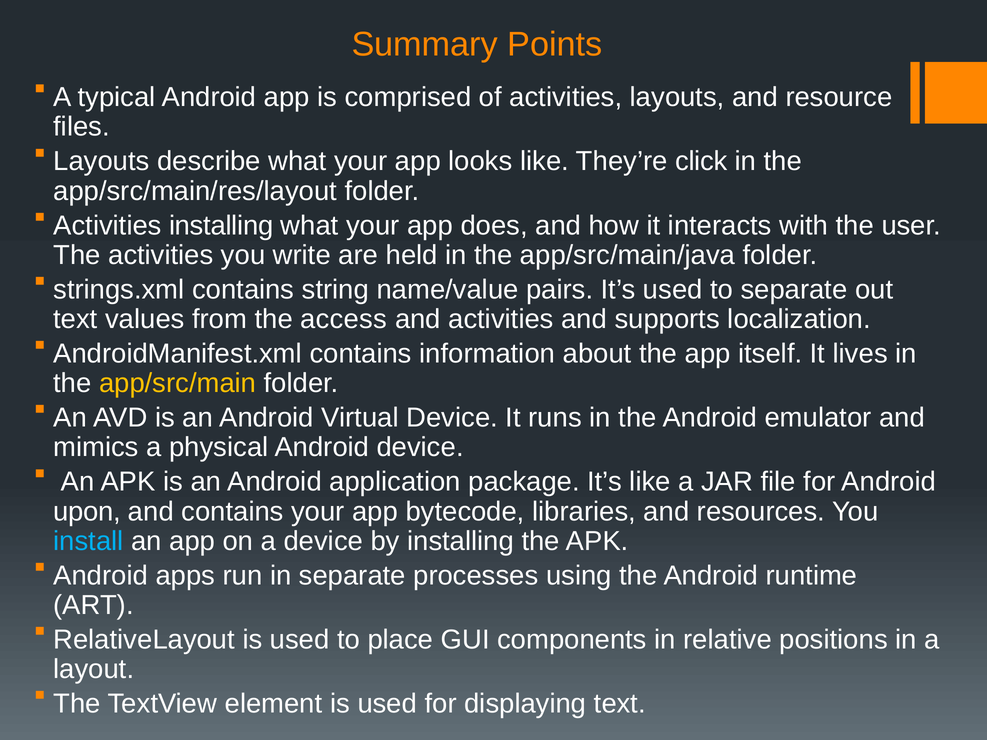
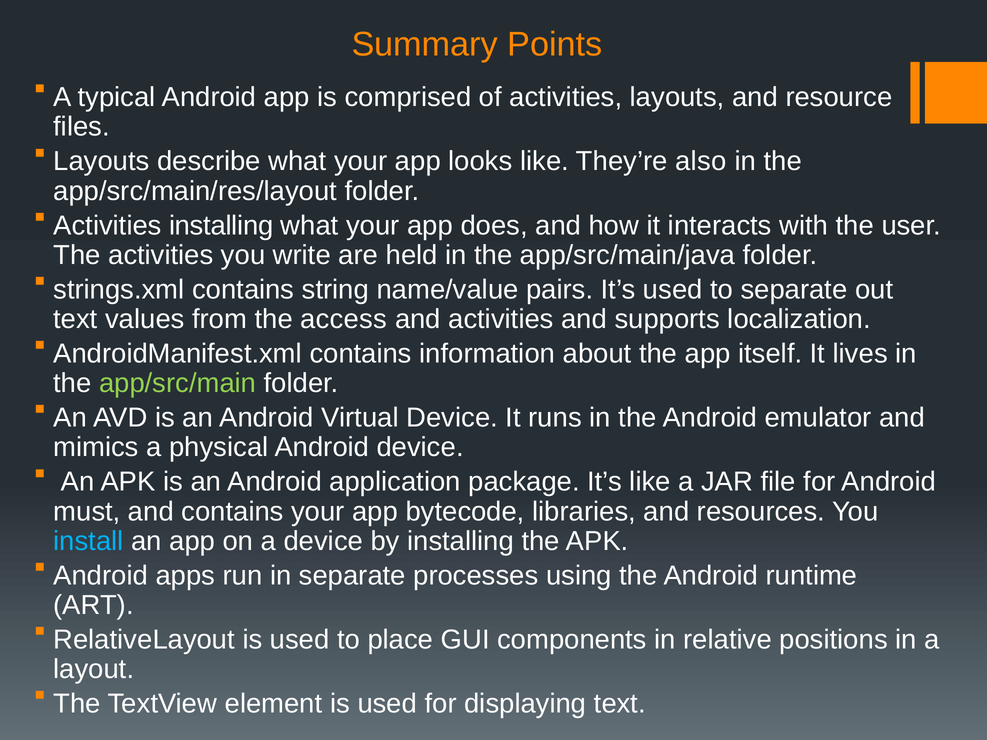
click: click -> also (701, 161)
app/src/main colour: yellow -> light green (178, 383)
upon: upon -> must (87, 512)
